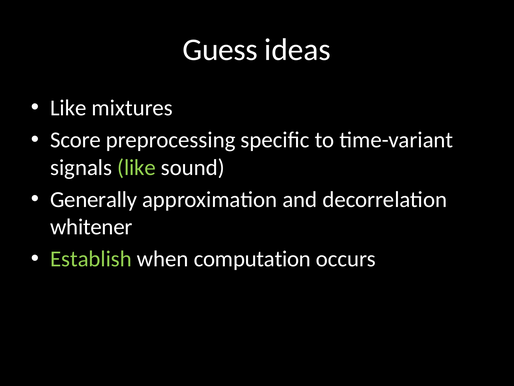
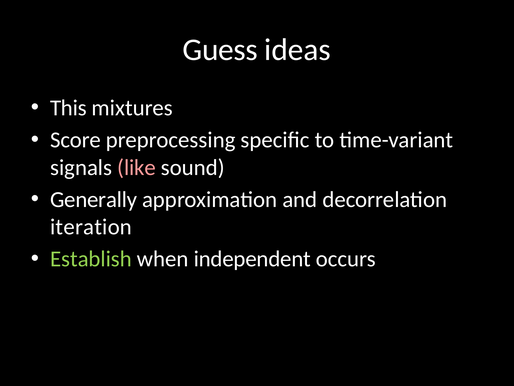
Like: Like -> This (68, 108)
like colour: light green -> pink (137, 167)
whitener: whitener -> iteration (91, 227)
computation: computation -> independent (252, 259)
